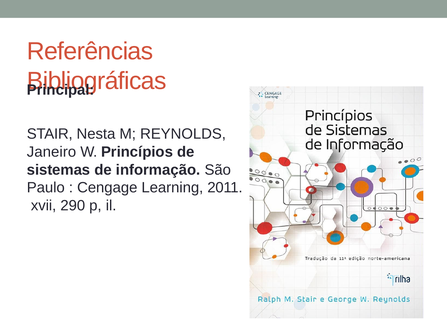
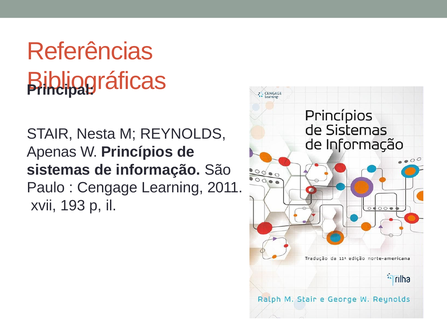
Janeiro: Janeiro -> Apenas (52, 152)
290: 290 -> 193 (73, 206)
